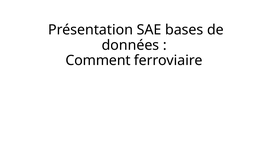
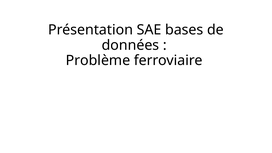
Comment: Comment -> Problème (98, 60)
